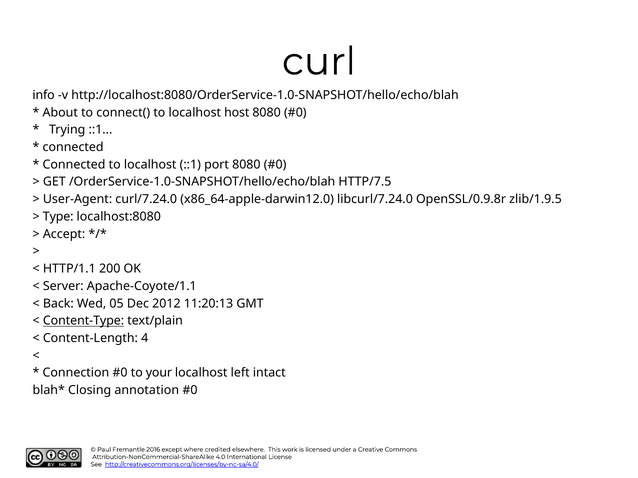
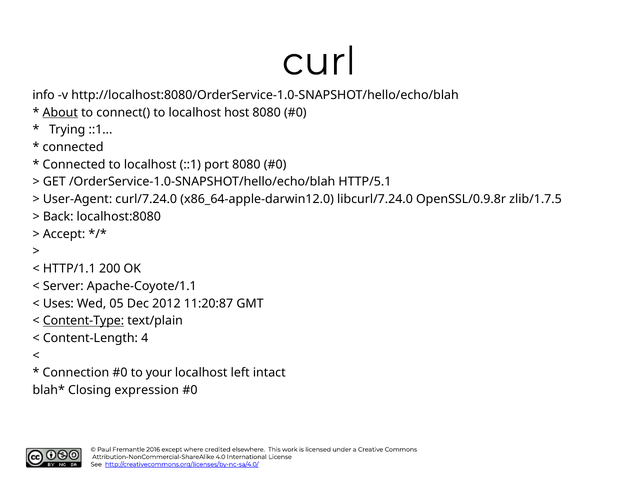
About underline: none -> present (60, 113)
HTTP/7.5: HTTP/7.5 -> HTTP/5.1 (365, 182)
zlib/1.9.5: zlib/1.9.5 -> zlib/1.7.5 (536, 199)
Type: Type -> Back (58, 217)
Back: Back -> Uses (58, 304)
11:20:13: 11:20:13 -> 11:20:87 (208, 304)
annotation: annotation -> expression (147, 391)
